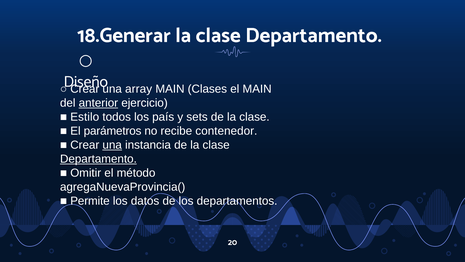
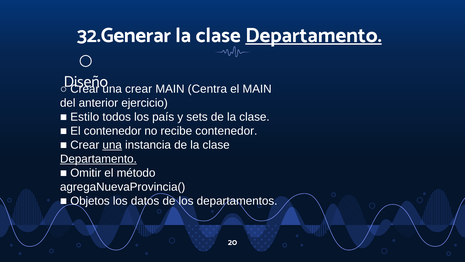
18.Generar: 18.Generar -> 32.Generar (124, 35)
Departamento underline: none -> present (314, 35)
una array: array -> crear (139, 89)
Clases: Clases -> Centra (207, 89)
anterior underline: present -> none (98, 103)
El parámetros: parámetros -> contenedor (113, 131)
Permite: Permite -> Objetos (90, 201)
